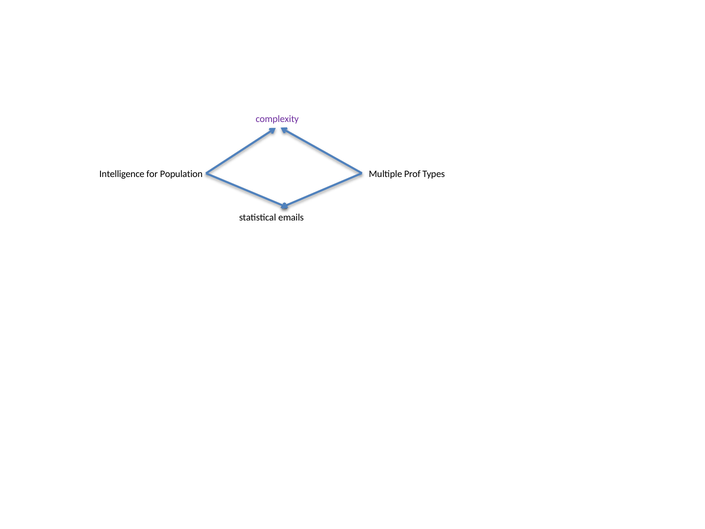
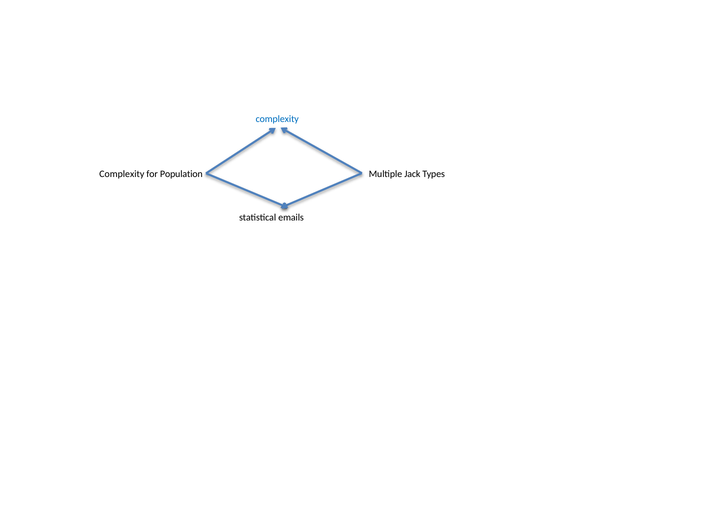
complexity colour: purple -> blue (277, 119)
Intelligence: Intelligence -> Complexity (122, 174)
Prof: Prof -> Jack (412, 174)
